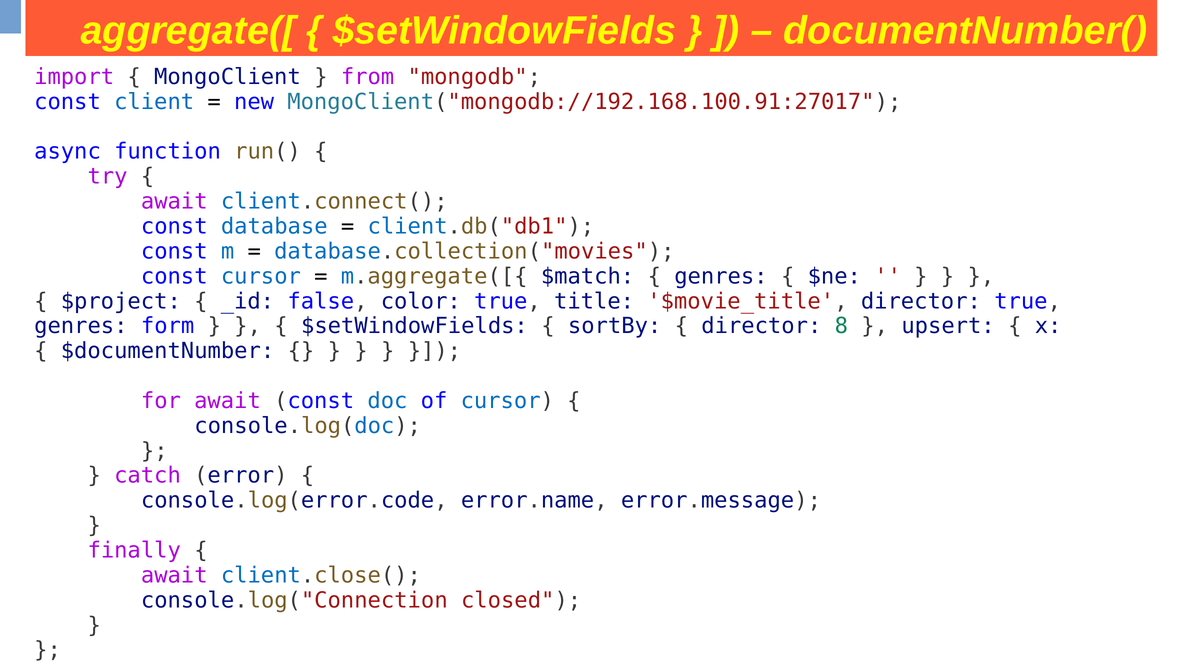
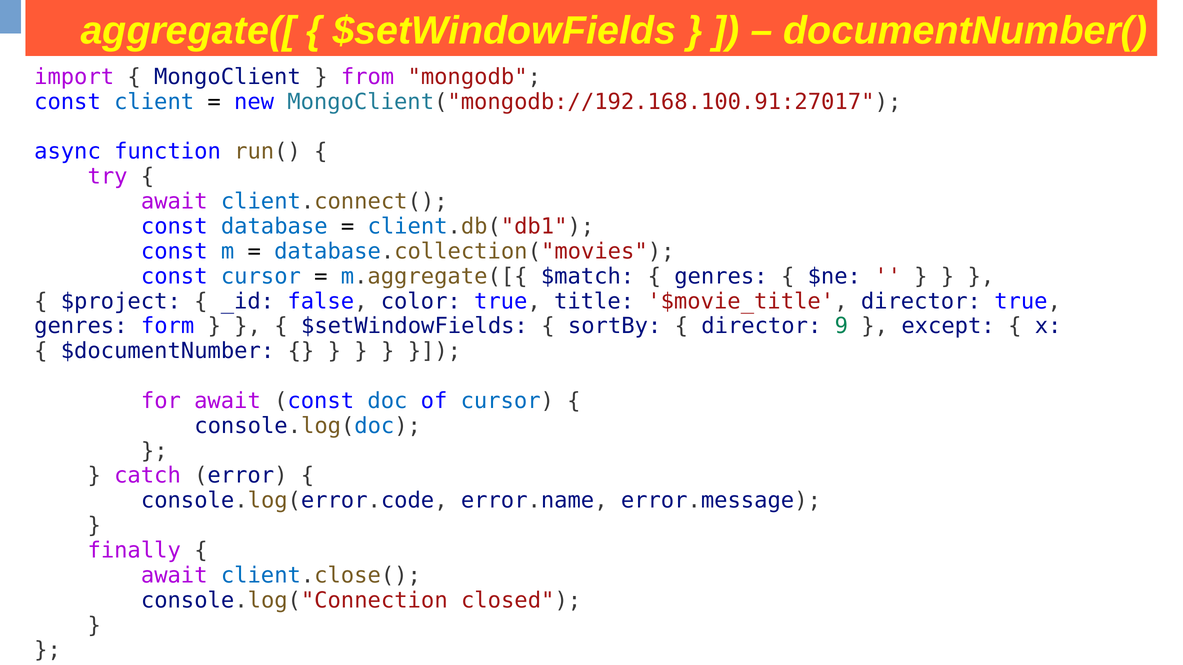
8: 8 -> 9 (841, 326)
upsert: upsert -> except (948, 326)
